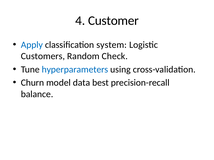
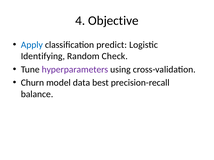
Customer: Customer -> Objective (113, 21)
system: system -> predict (112, 45)
Customers: Customers -> Identifying (43, 56)
hyperparameters colour: blue -> purple (75, 70)
